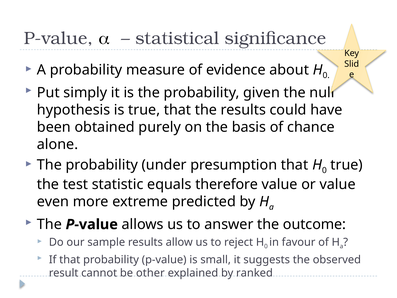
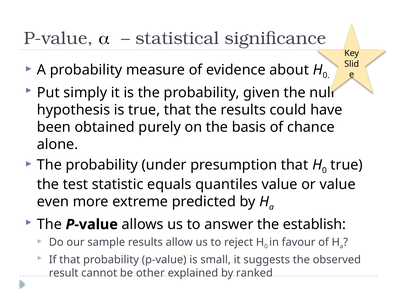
therefore: therefore -> quantiles (227, 184)
outcome: outcome -> establish (315, 224)
